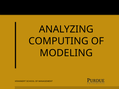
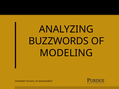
COMPUTING: COMPUTING -> BUZZWORDS (59, 41)
